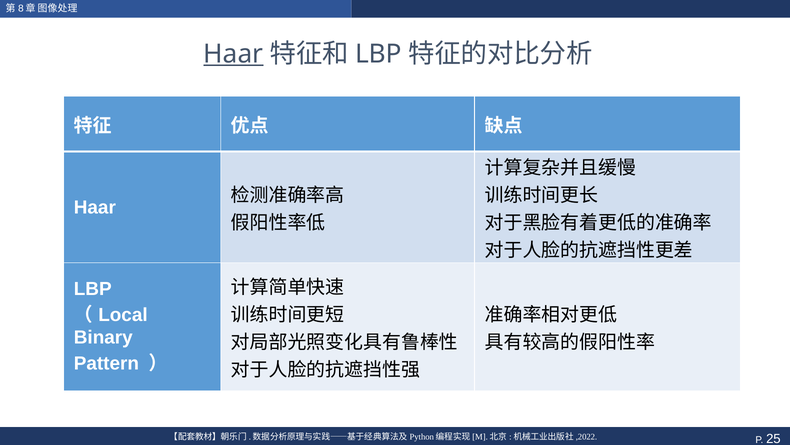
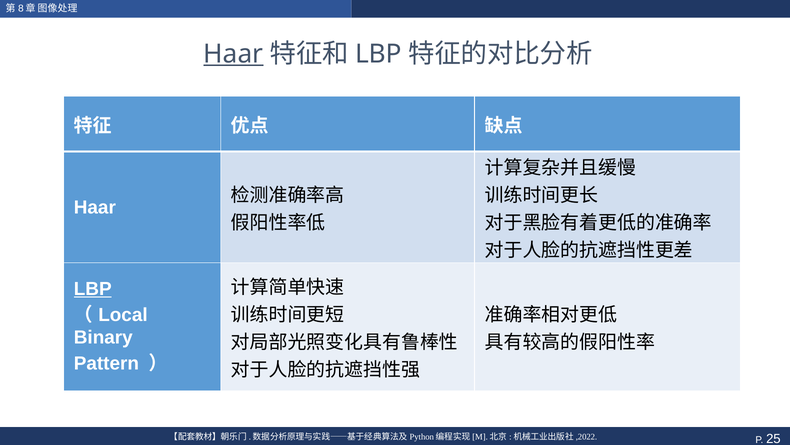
LBP underline: none -> present (93, 288)
